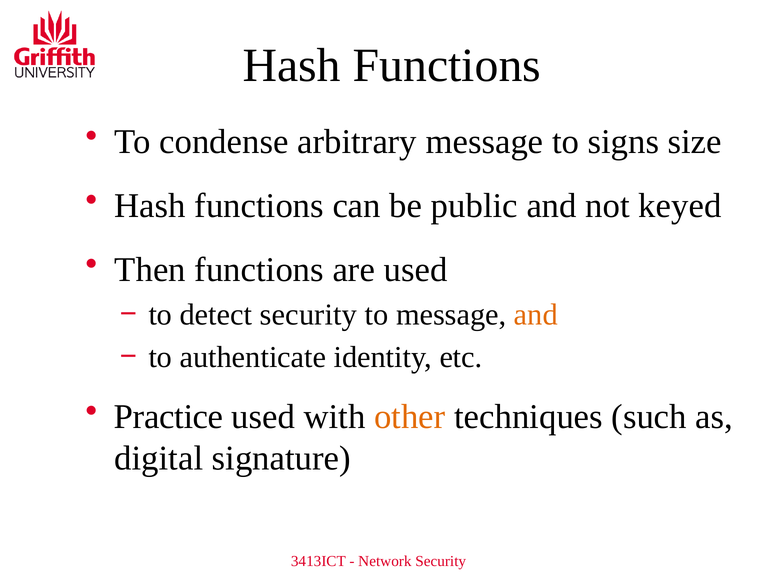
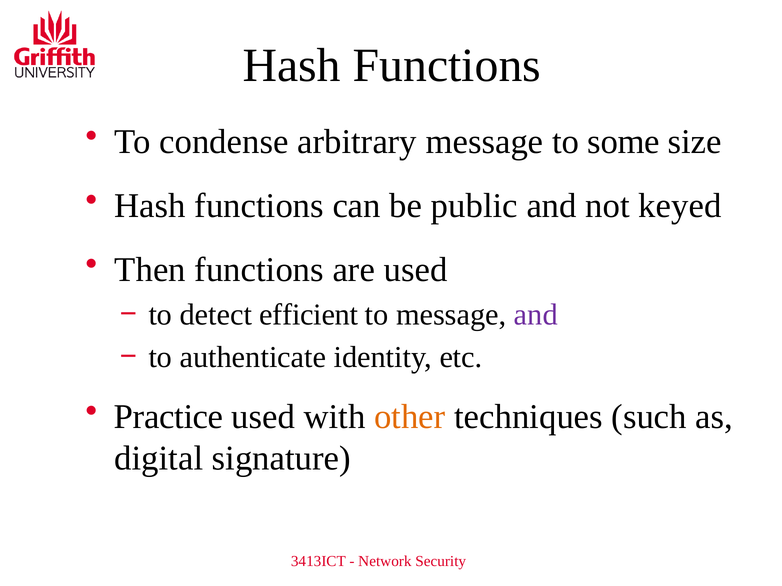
signs: signs -> some (624, 142)
detect security: security -> efficient (309, 315)
and colour: orange -> purple (536, 315)
